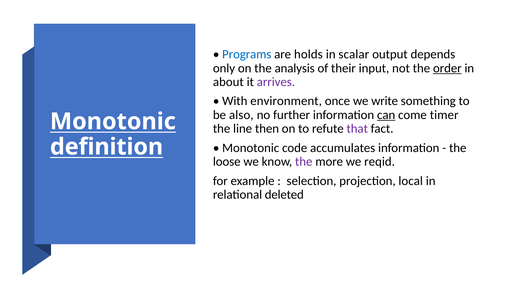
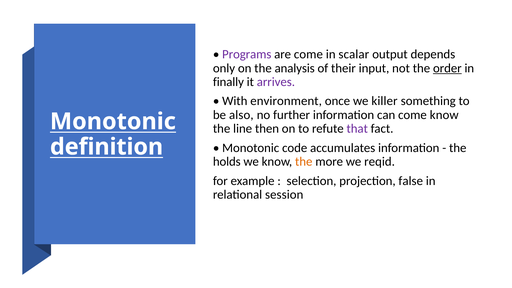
Programs colour: blue -> purple (247, 54)
are holds: holds -> come (308, 54)
about: about -> finally (228, 82)
write: write -> killer (385, 101)
can underline: present -> none (386, 115)
come timer: timer -> know (444, 115)
loose: loose -> holds (227, 162)
the colour: purple -> orange (304, 162)
local: local -> false (411, 181)
deleted: deleted -> session (284, 195)
